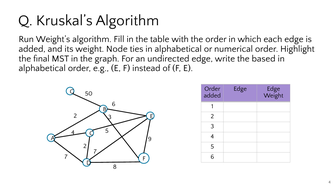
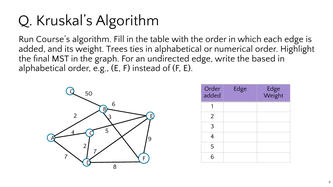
Weight’s: Weight’s -> Course’s (53, 39)
Node: Node -> Trees (117, 49)
